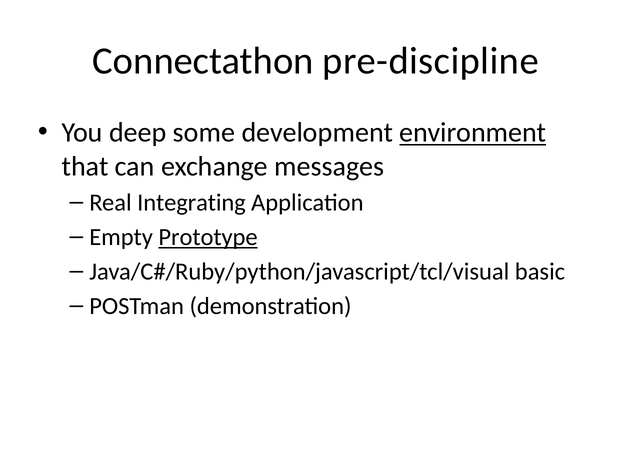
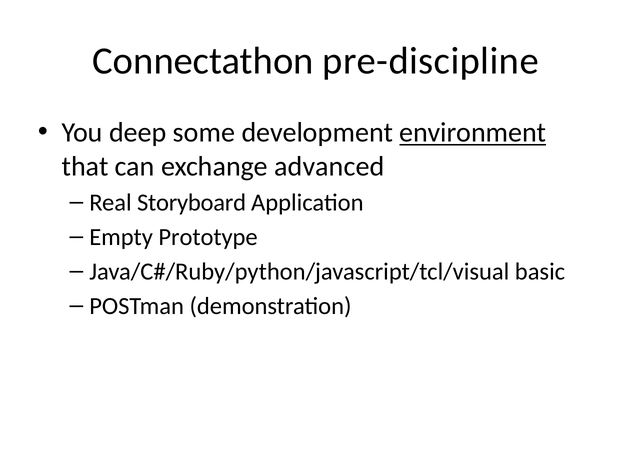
messages: messages -> advanced (329, 166)
Integrating: Integrating -> Storyboard (192, 203)
Prototype underline: present -> none (208, 237)
